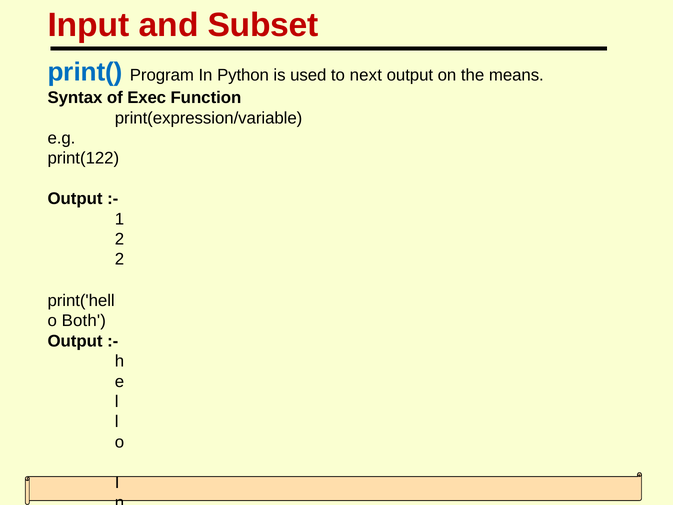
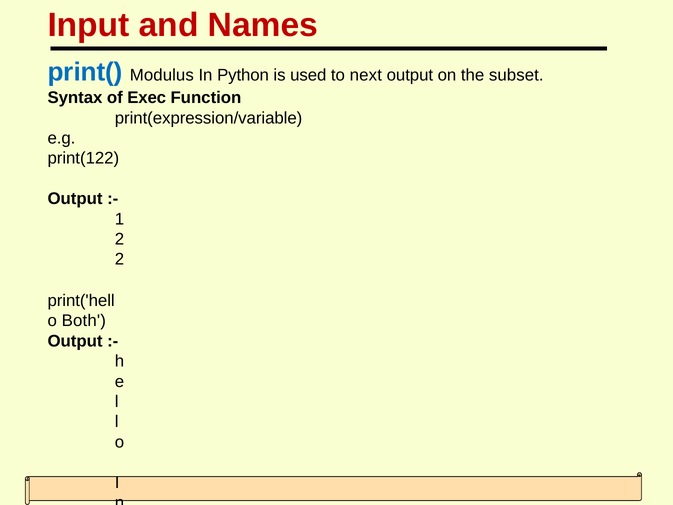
Subset: Subset -> Names (263, 25)
Program: Program -> Modulus (162, 75)
means: means -> subset (516, 75)
